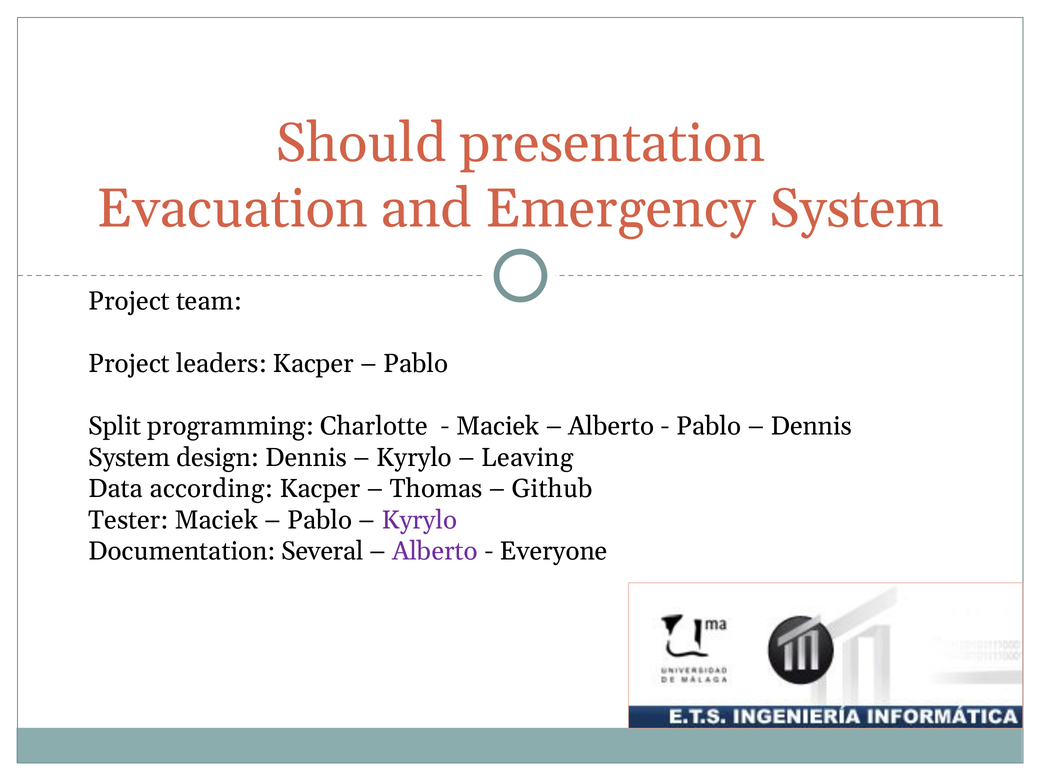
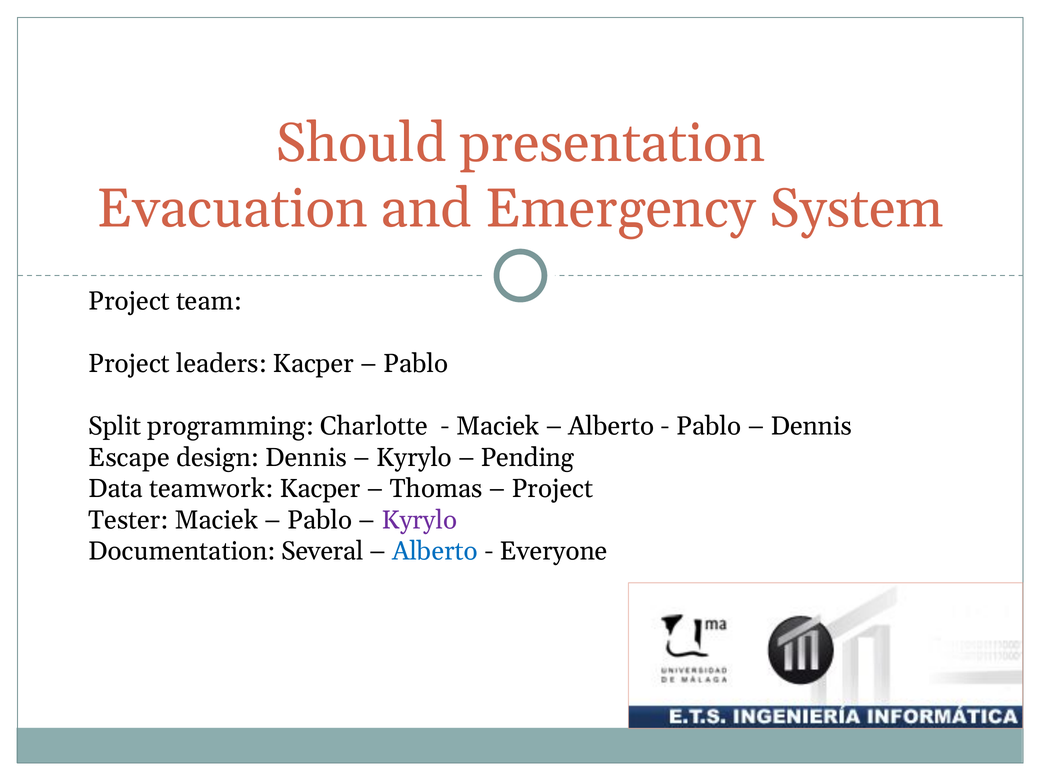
System: System -> Escape (129, 457)
Leaving: Leaving -> Pending (528, 457)
according: according -> teamwork (211, 489)
Github: Github -> Project (552, 489)
Alberto colour: purple -> blue (435, 551)
